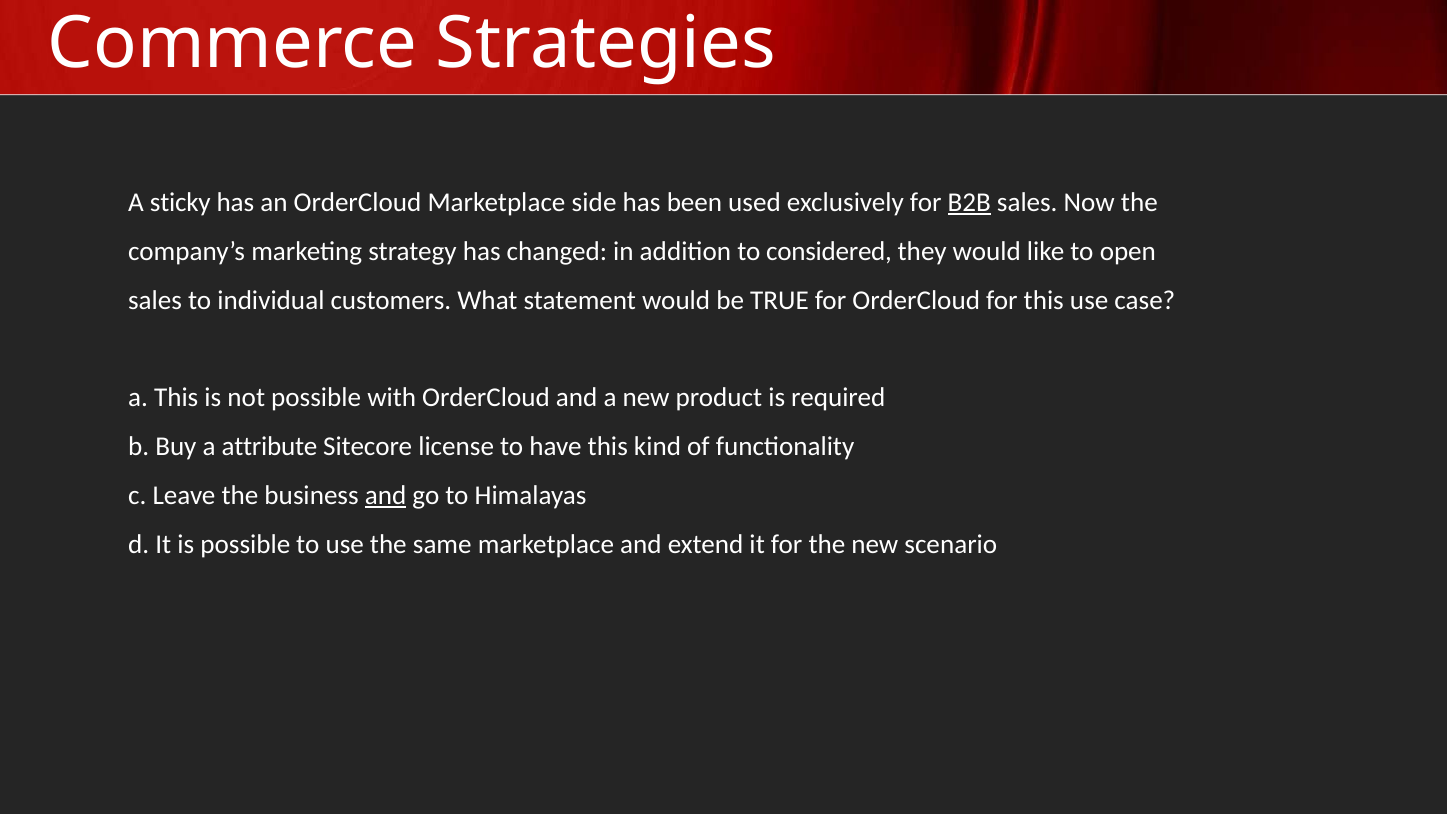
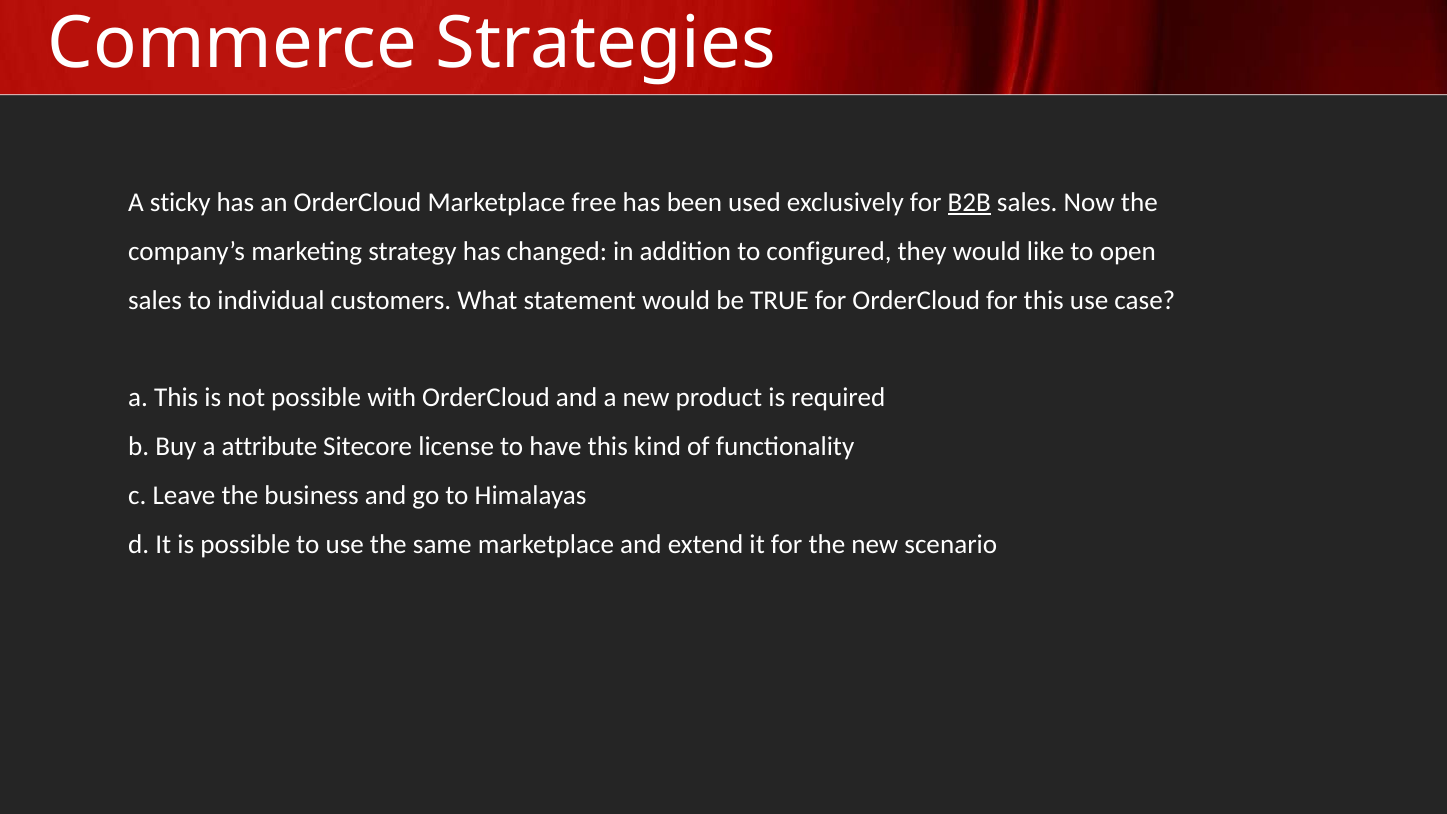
side: side -> free (594, 203)
considered: considered -> configured (829, 251)
and underline: present -> none (386, 496)
